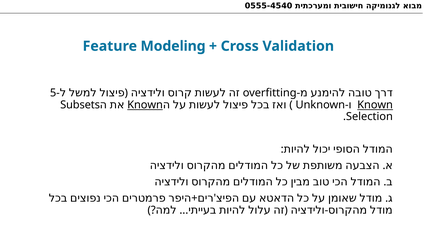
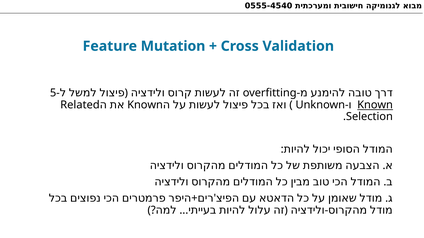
Modeling: Modeling -> Mutation (173, 46)
Subsets: Subsets -> Related (80, 105)
Known underline: present -> none (145, 105)
